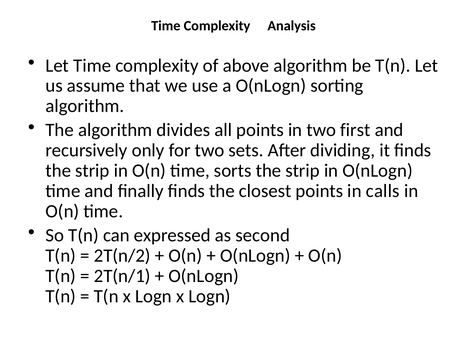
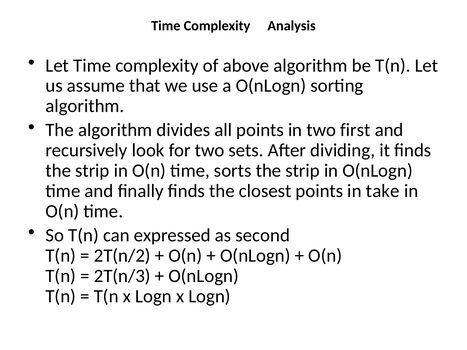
only: only -> look (148, 151)
calls: calls -> take (383, 191)
2T(n/1: 2T(n/1 -> 2T(n/3 (122, 276)
